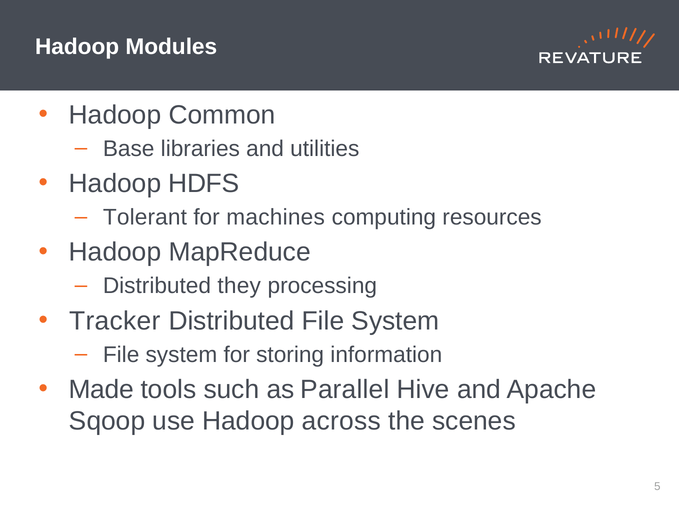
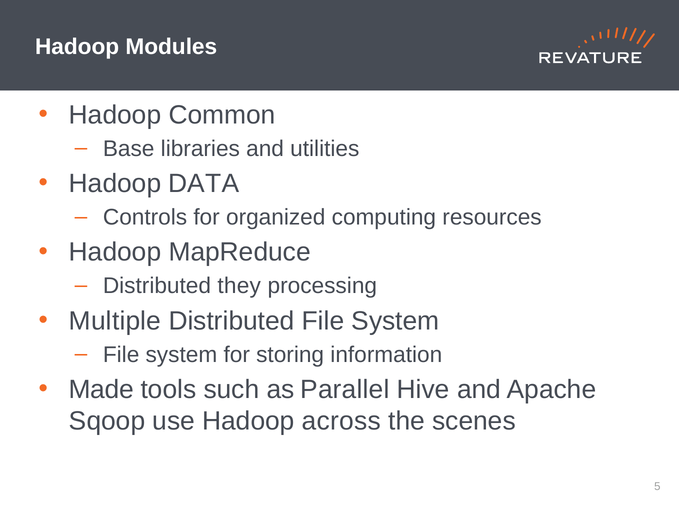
HDFS: HDFS -> DATA (204, 184)
Tolerant: Tolerant -> Controls (145, 217)
machines: machines -> organized (276, 217)
Tracker: Tracker -> Multiple (115, 321)
